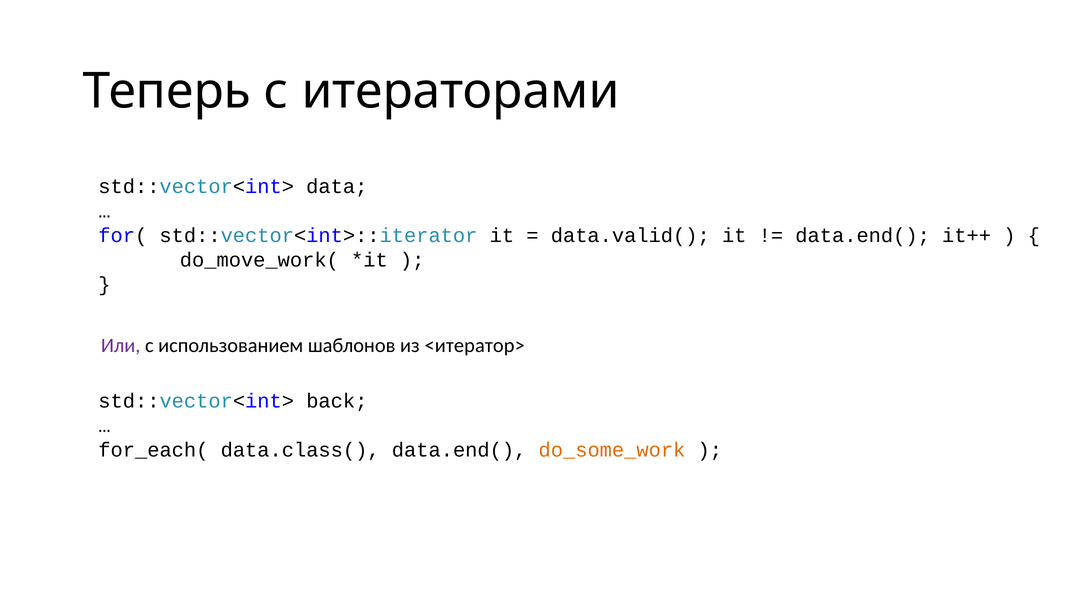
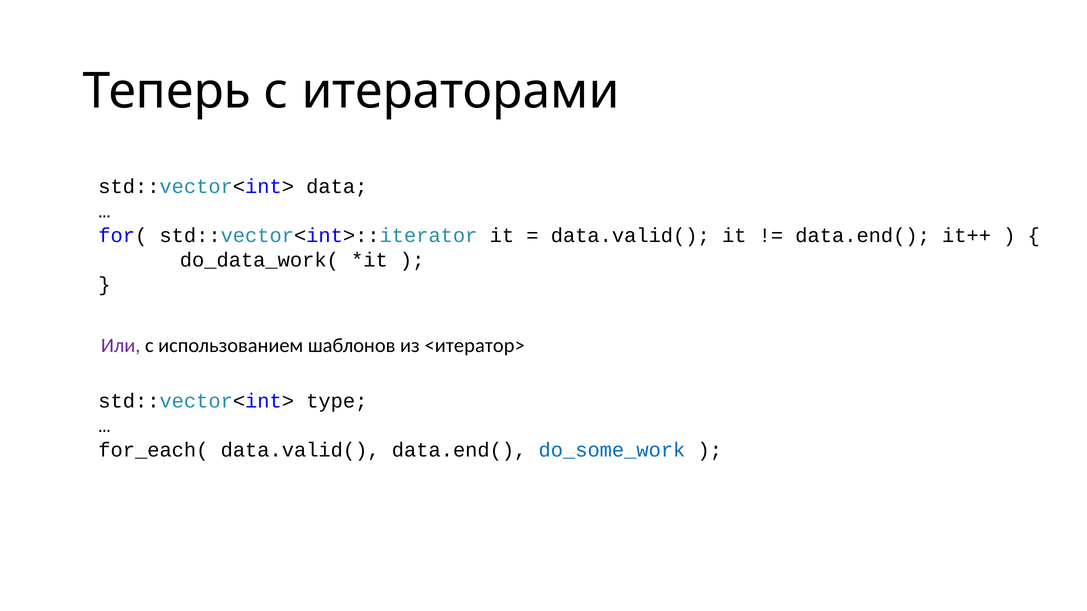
do_move_work(: do_move_work( -> do_data_work( (259, 260)
back: back -> type (337, 401)
for_each( data.class(: data.class( -> data.valid( (300, 450)
do_some_work colour: orange -> blue (612, 450)
